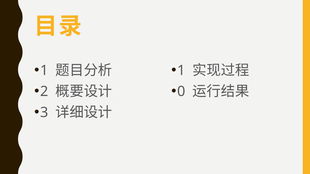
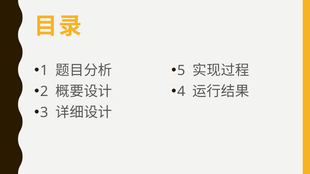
1: 1 -> 5 (181, 71)
0: 0 -> 4 (181, 92)
